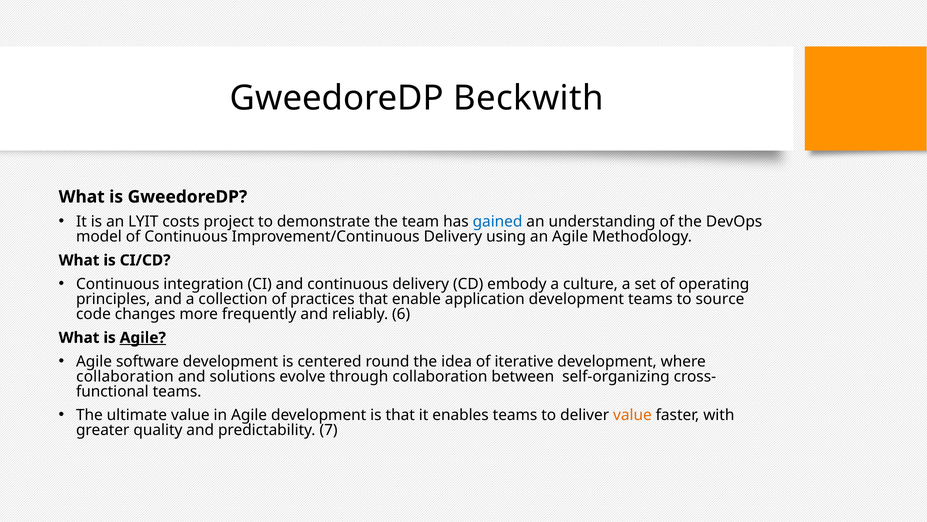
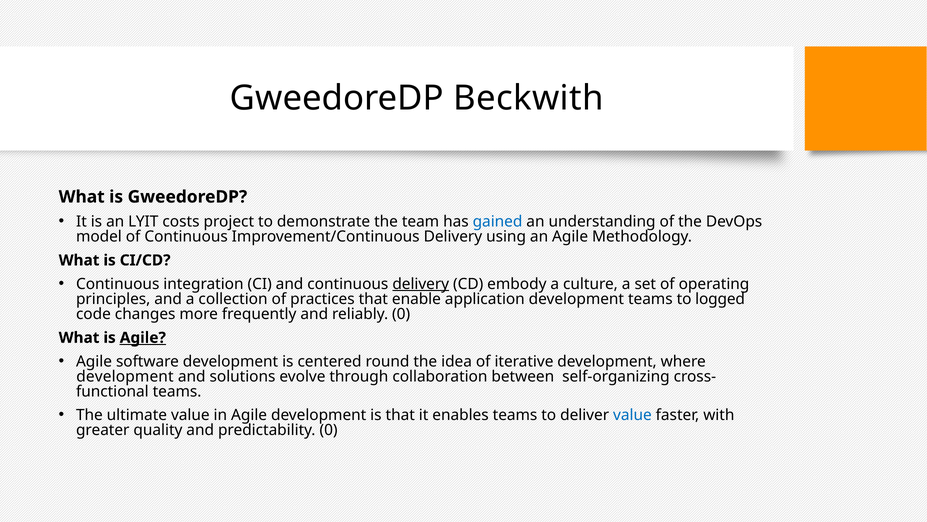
delivery underline: none -> present (421, 284)
source: source -> logged (720, 299)
reliably 6: 6 -> 0 (401, 314)
collaboration: collaboration -> development (125, 376)
value colour: orange -> blue (632, 415)
predictability 7: 7 -> 0 (329, 430)
